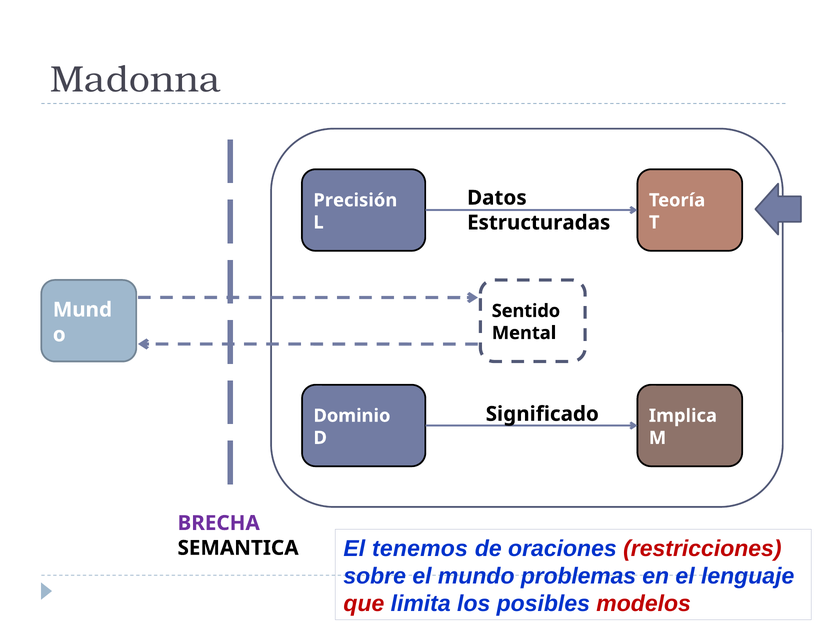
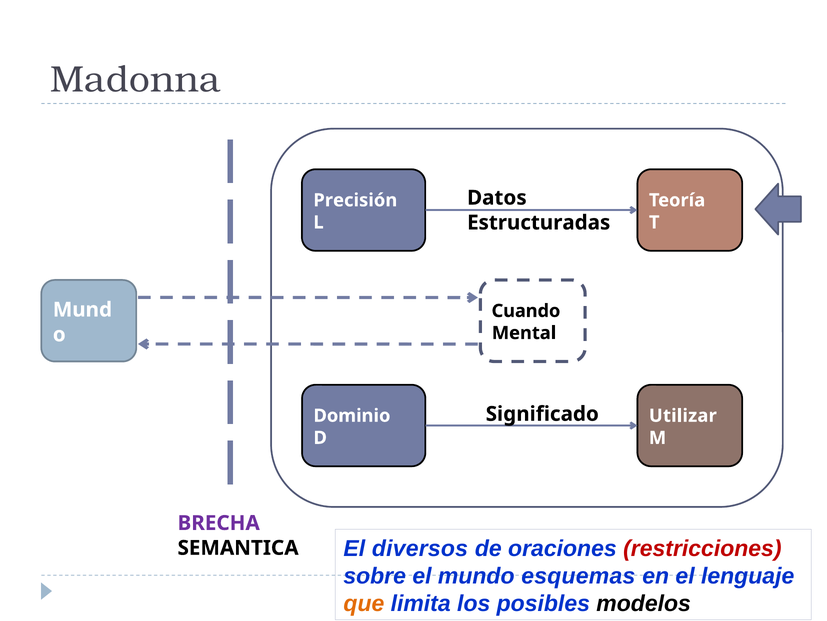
Sentido: Sentido -> Cuando (526, 311)
Implica: Implica -> Utilizar (683, 415)
tenemos: tenemos -> diversos (420, 548)
problemas: problemas -> esquemas (578, 575)
que colour: red -> orange (364, 603)
modelos colour: red -> black (644, 603)
